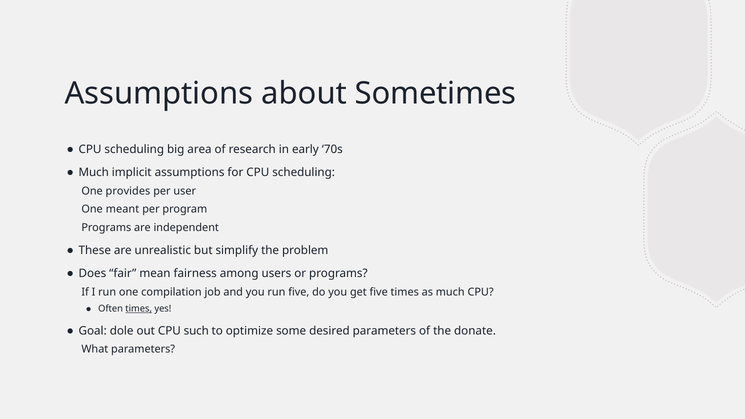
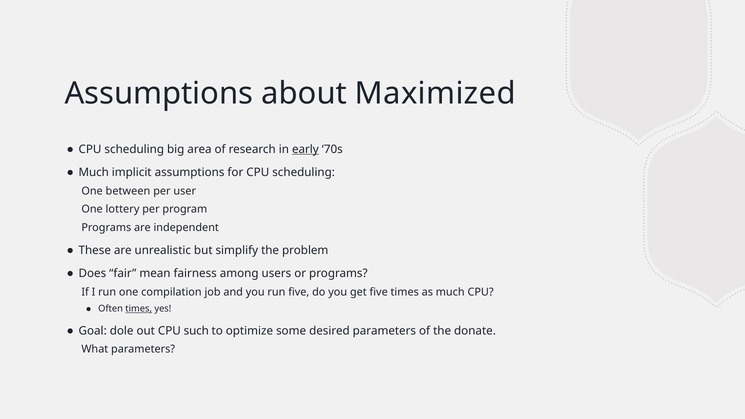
Sometimes: Sometimes -> Maximized (435, 93)
early underline: none -> present (305, 149)
provides: provides -> between (128, 191)
meant: meant -> lottery (123, 209)
